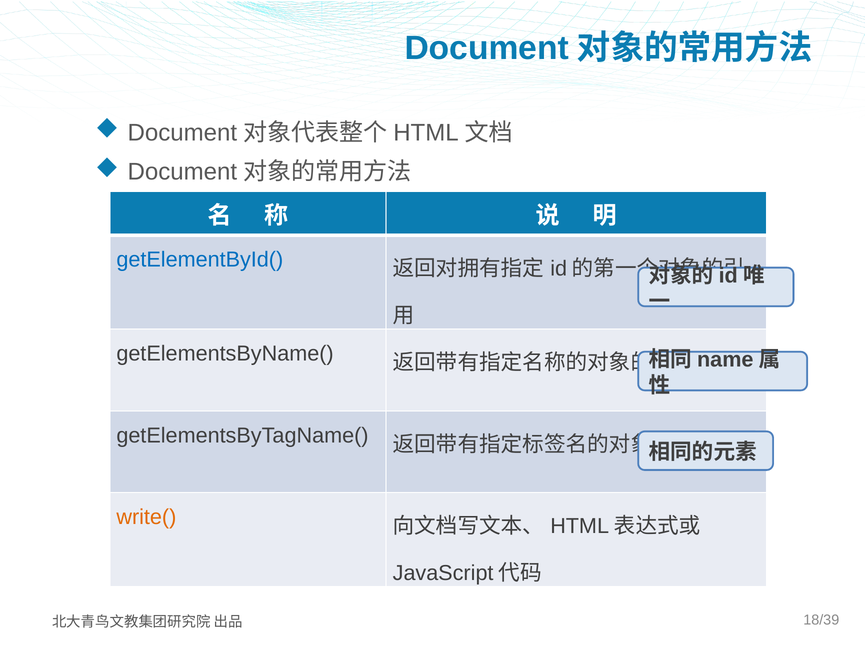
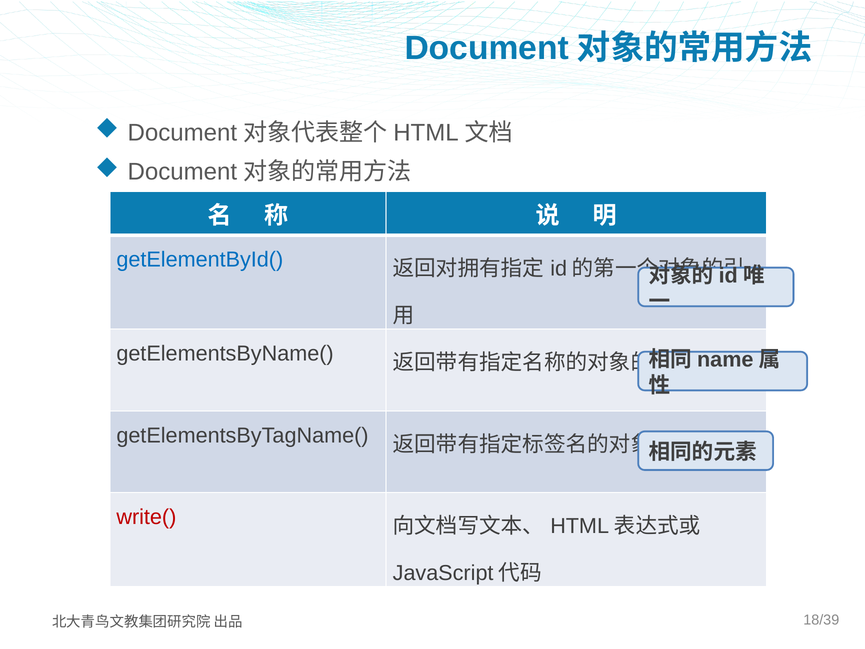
write( colour: orange -> red (146, 517)
